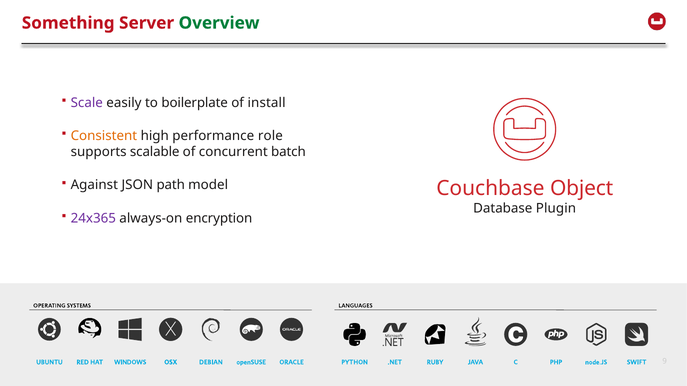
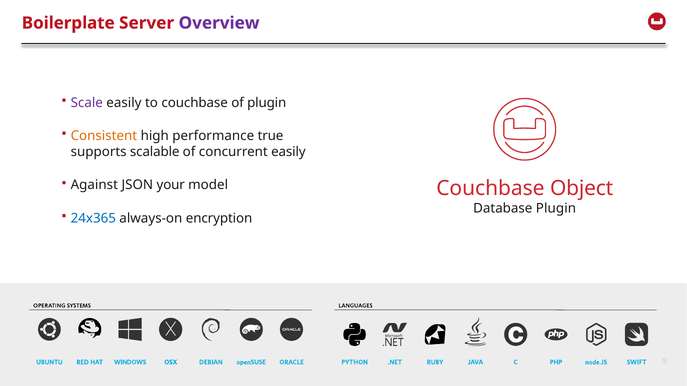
Something: Something -> Boilerplate (68, 23)
Overview colour: green -> purple (219, 23)
to boilerplate: boilerplate -> couchbase (195, 103)
of install: install -> plugin (267, 103)
role: role -> true (271, 136)
concurrent batch: batch -> easily (288, 152)
path: path -> your (171, 185)
24x365 colour: purple -> blue (93, 218)
